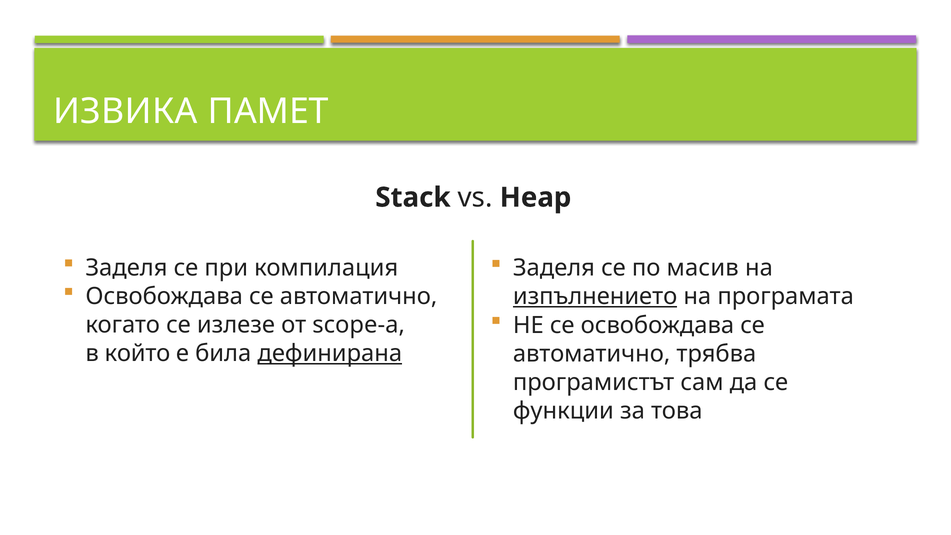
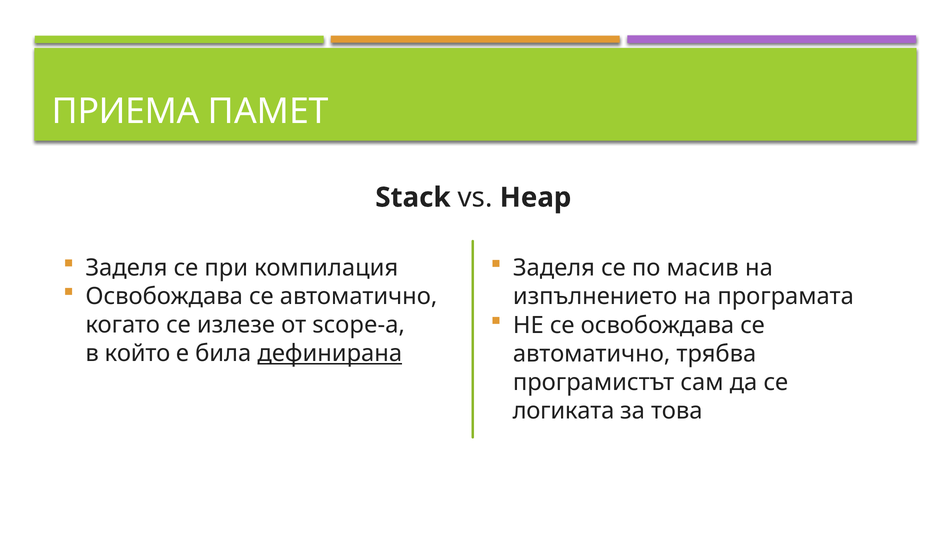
ИЗВИКА: ИЗВИКА -> ПРИЕМА (126, 111)
изпълнението underline: present -> none (595, 297)
функции: функции -> логиката (564, 411)
